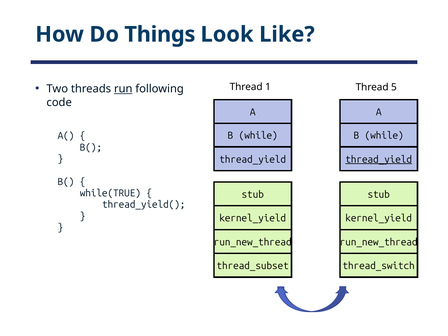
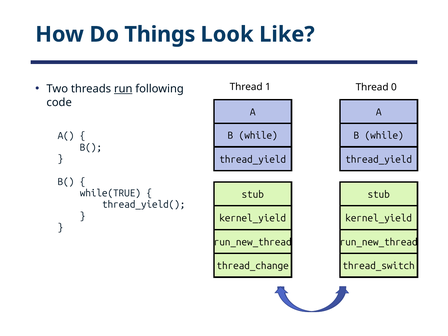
5: 5 -> 0 (394, 87)
thread_yield underline: present -> none (379, 159)
thread_subset: thread_subset -> thread_change (253, 266)
